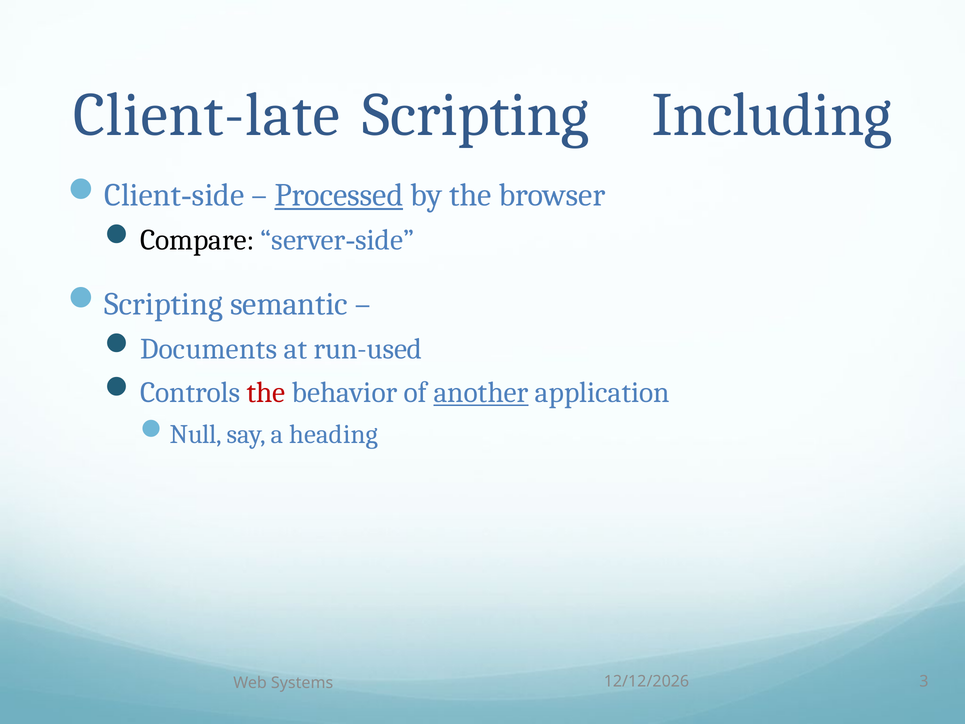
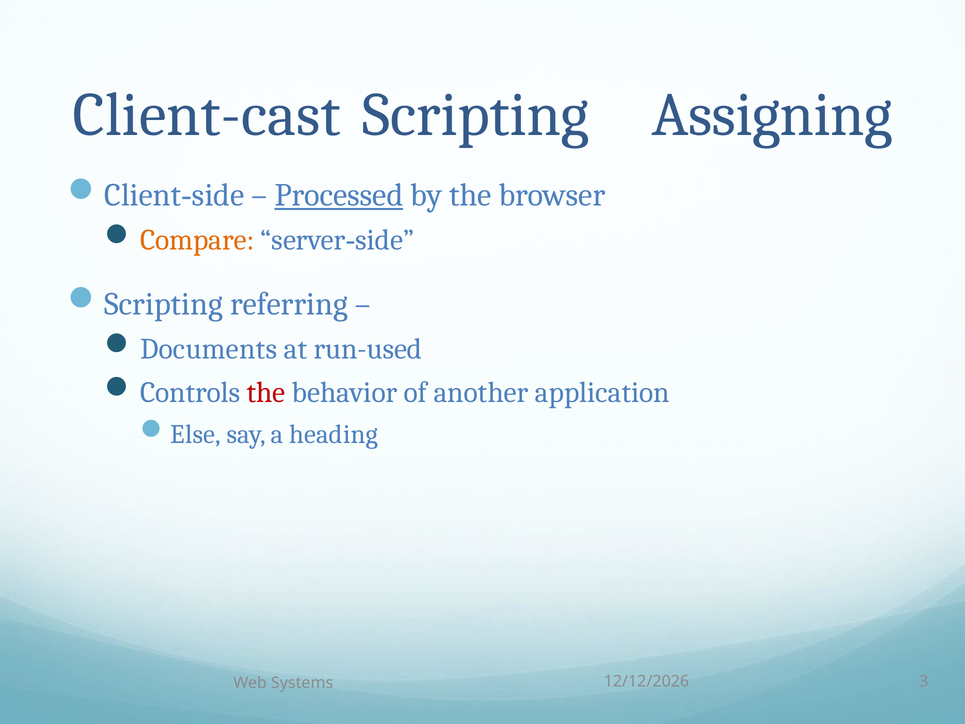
Client-late: Client-late -> Client-cast (207, 115)
Including: Including -> Assigning (772, 115)
Compare colour: black -> orange (197, 240)
semantic: semantic -> referring (289, 304)
another underline: present -> none (481, 392)
Null: Null -> Else (196, 434)
